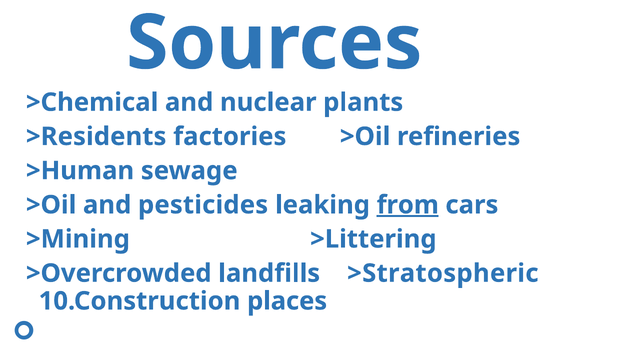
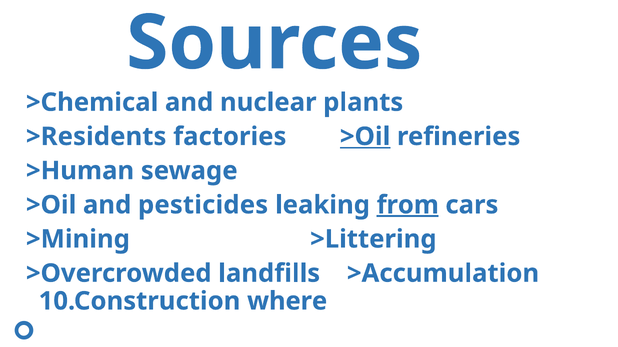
>Oil underline: none -> present (365, 137)
>Stratospheric: >Stratospheric -> >Accumulation (443, 274)
places: places -> where (287, 302)
